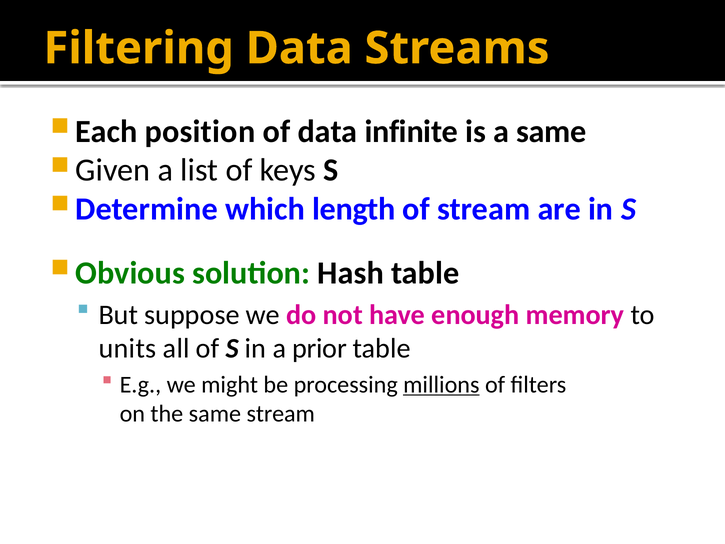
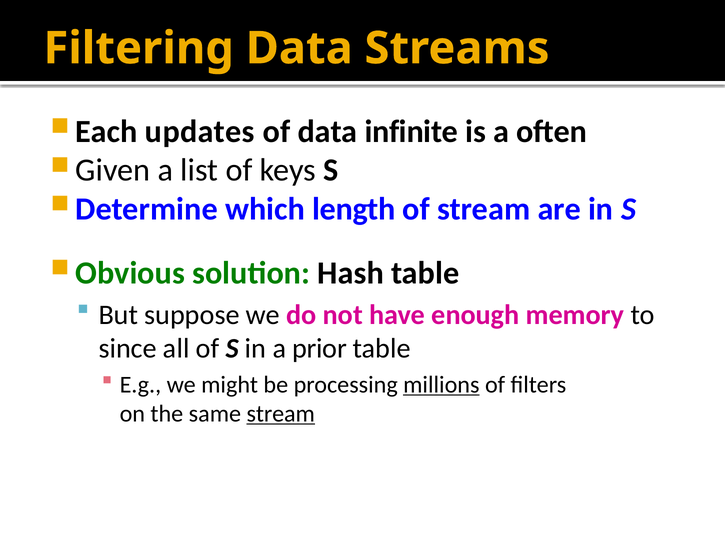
position: position -> updates (200, 132)
a same: same -> often (551, 132)
units: units -> since (128, 348)
stream underline: none -> present (281, 413)
